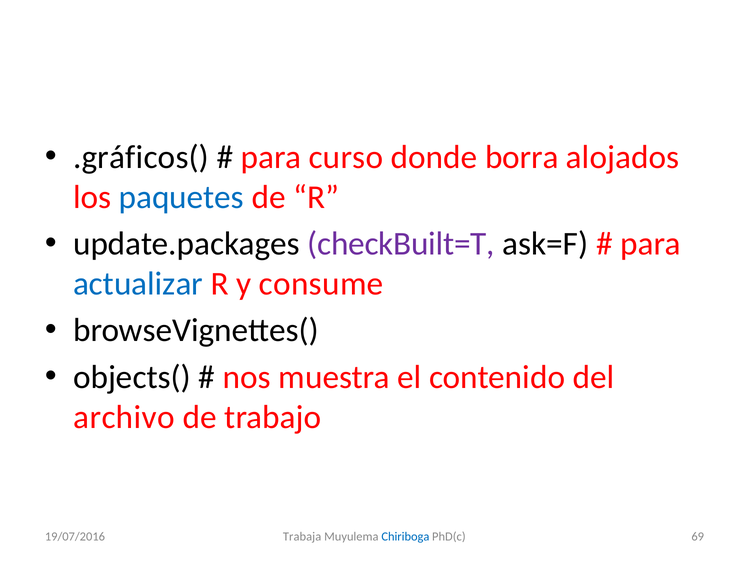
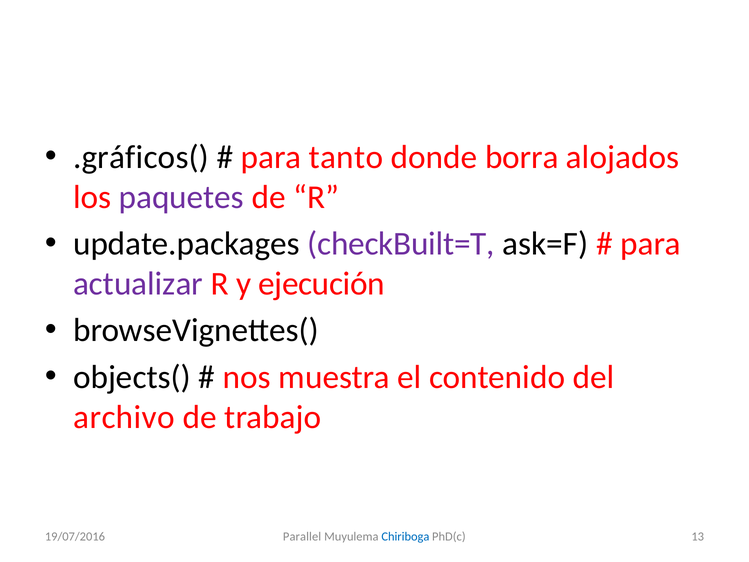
curso: curso -> tanto (346, 157)
paquetes colour: blue -> purple (181, 197)
actualizar colour: blue -> purple (138, 284)
consume: consume -> ejecución (322, 284)
Trabaja: Trabaja -> Parallel (302, 536)
69: 69 -> 13 (698, 536)
